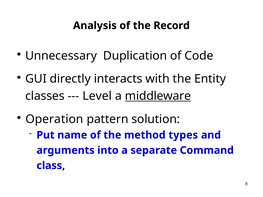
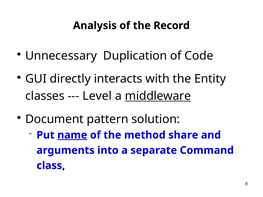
Operation: Operation -> Document (54, 119)
name underline: none -> present (72, 135)
types: types -> share (183, 135)
